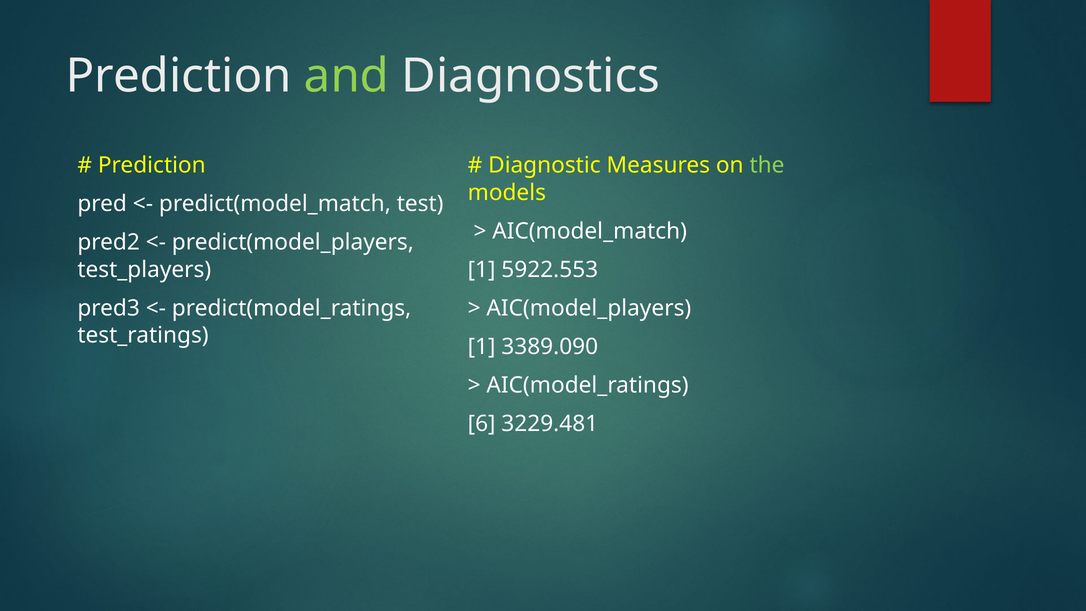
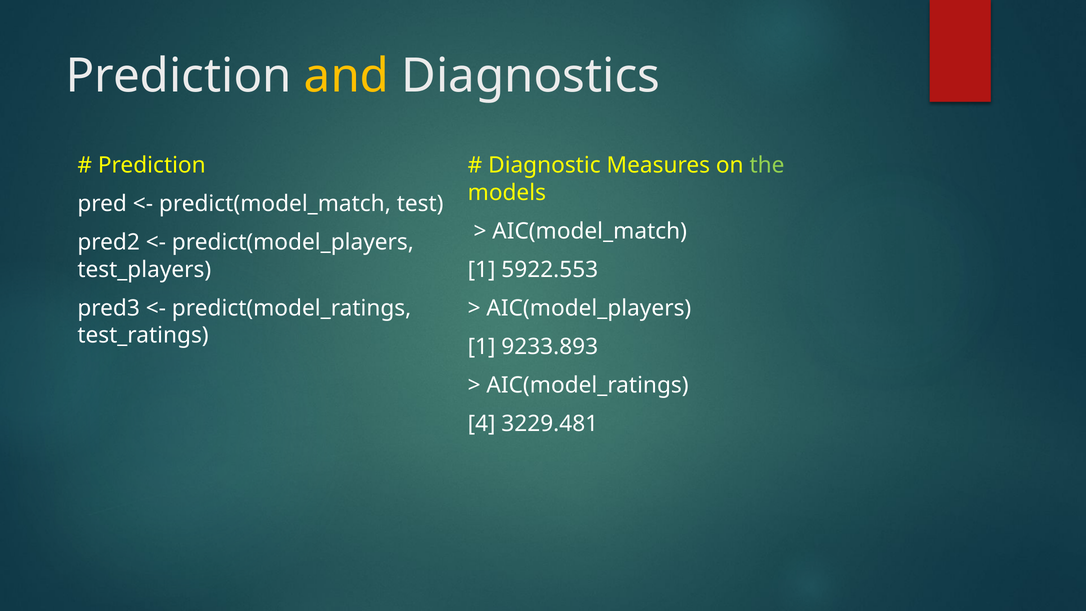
and colour: light green -> yellow (347, 76)
3389.090: 3389.090 -> 9233.893 (550, 347)
6: 6 -> 4 (482, 424)
